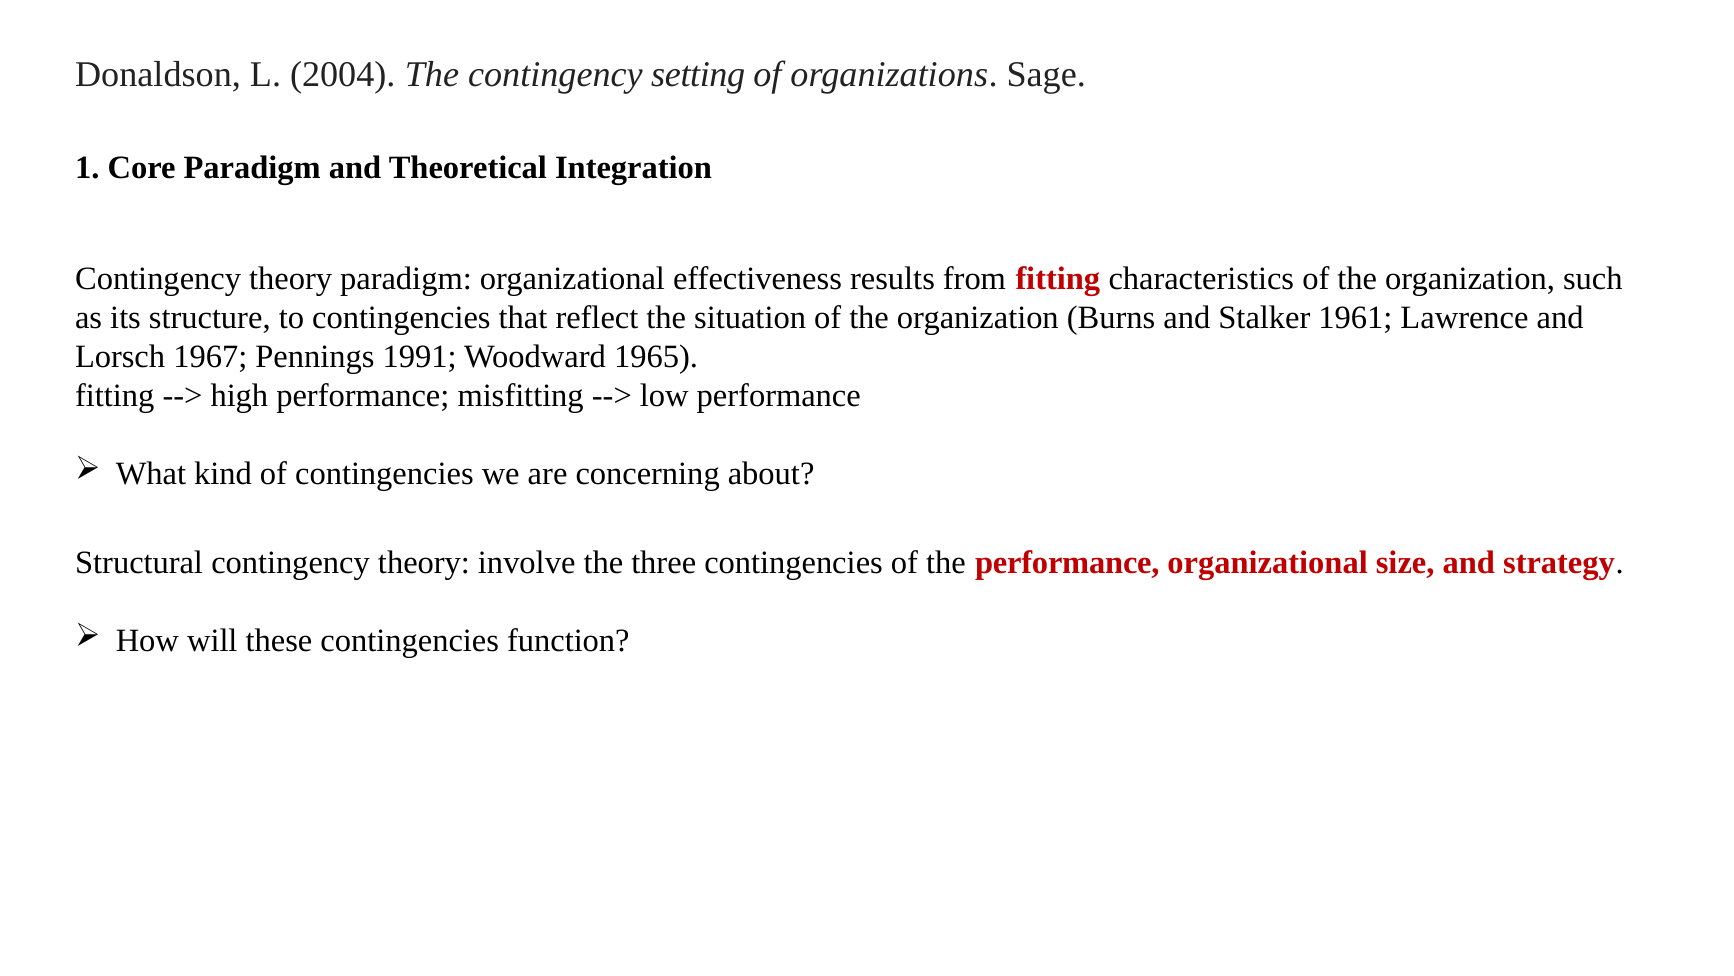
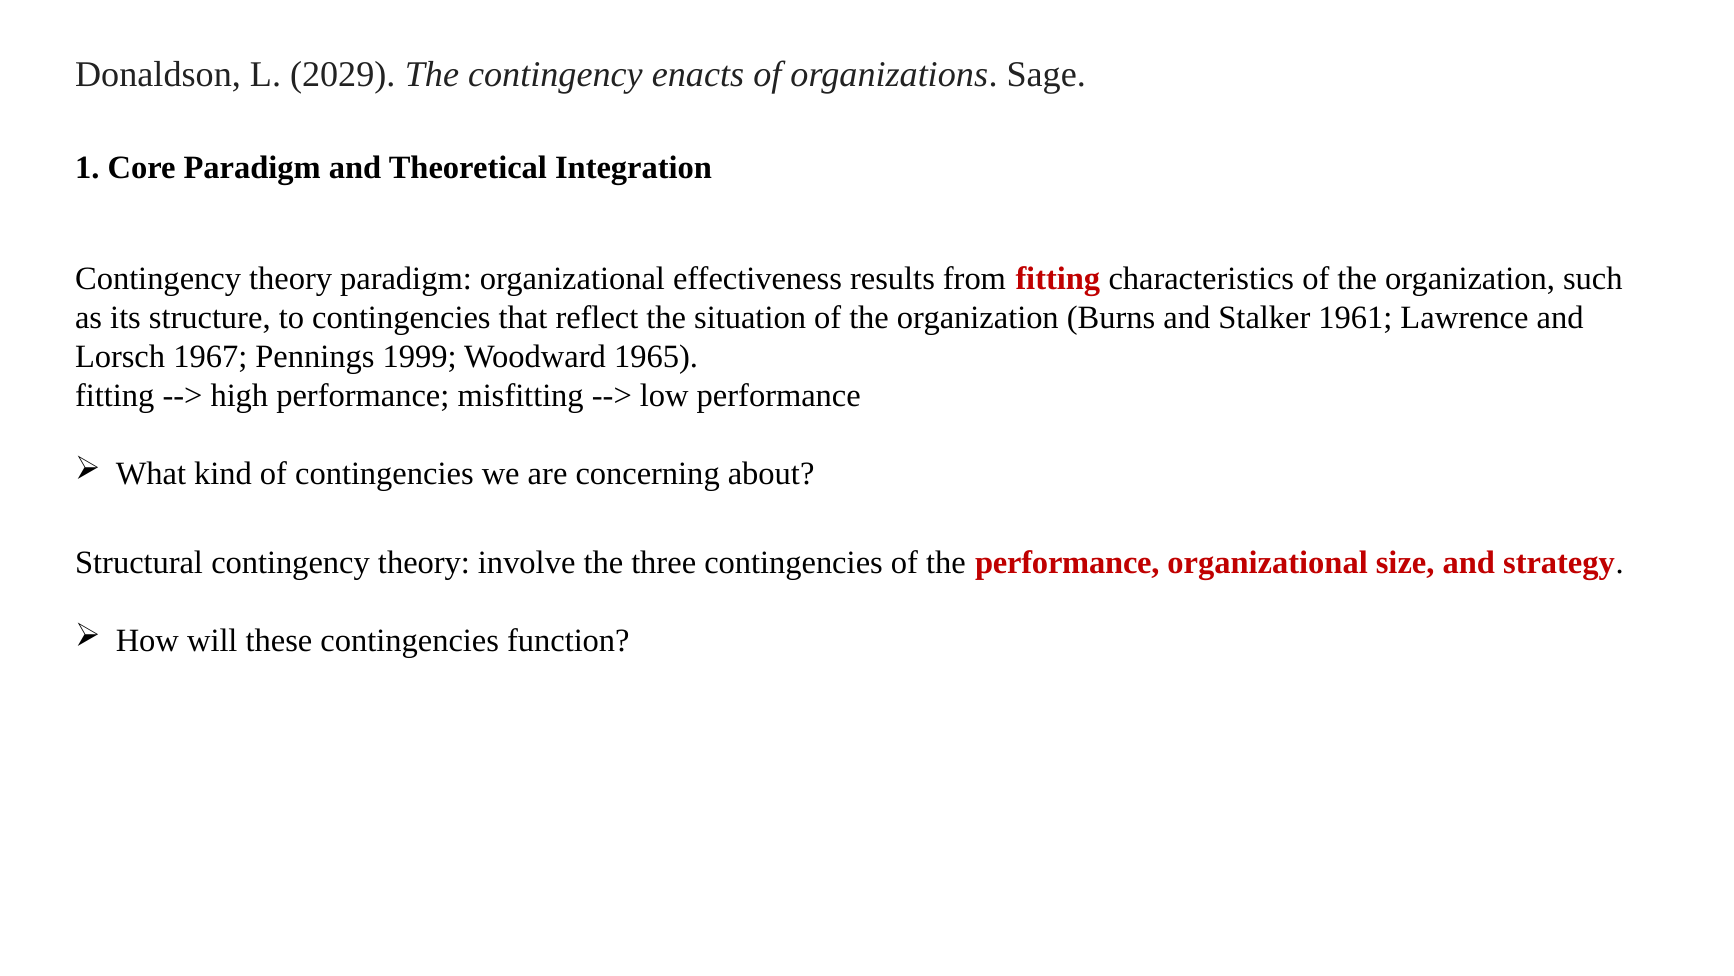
2004: 2004 -> 2029 (343, 74)
setting: setting -> enacts (698, 74)
1991: 1991 -> 1999 (420, 357)
